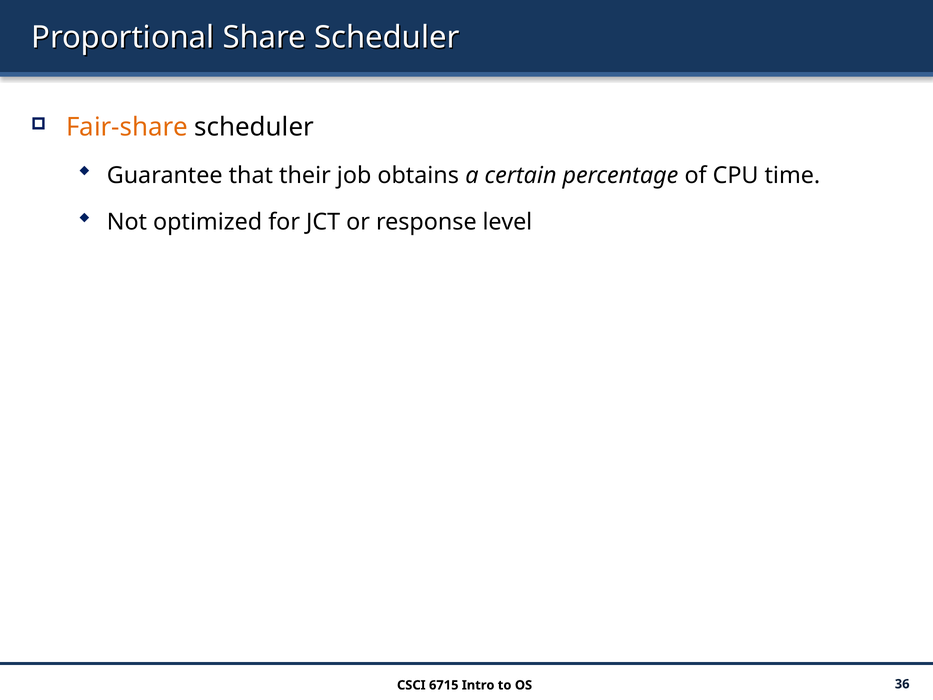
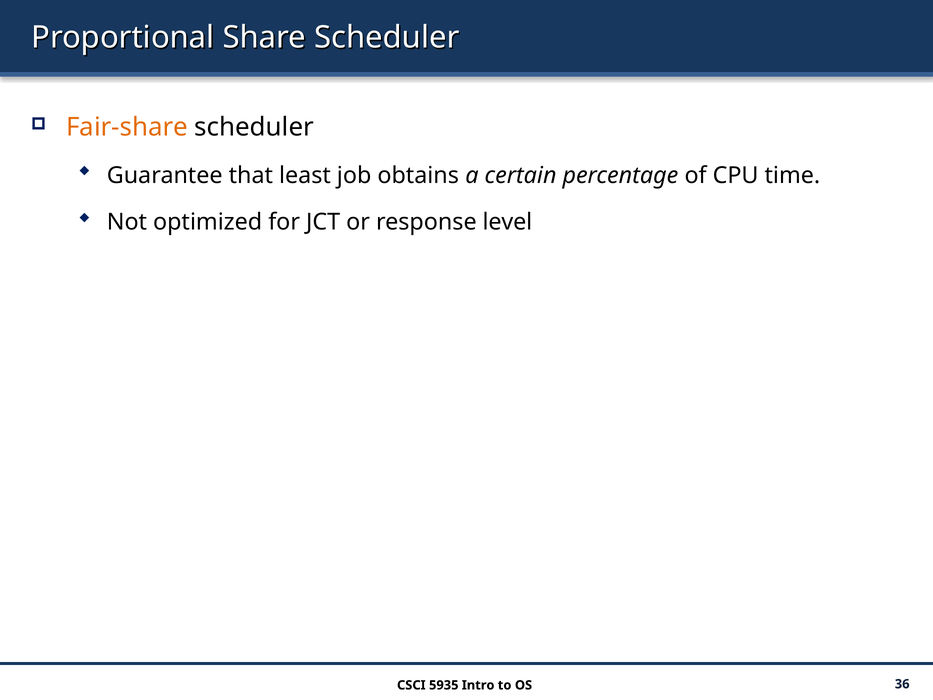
their: their -> least (305, 175)
6715: 6715 -> 5935 (444, 685)
